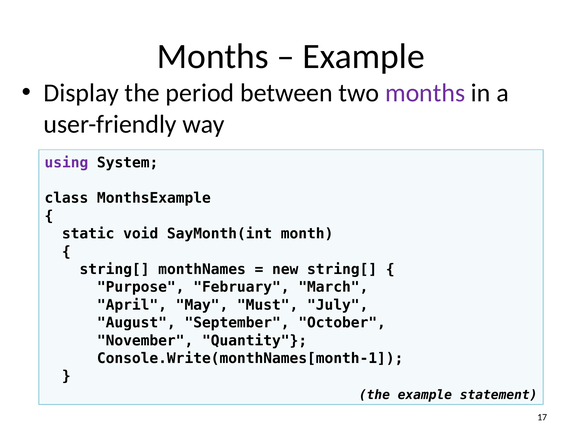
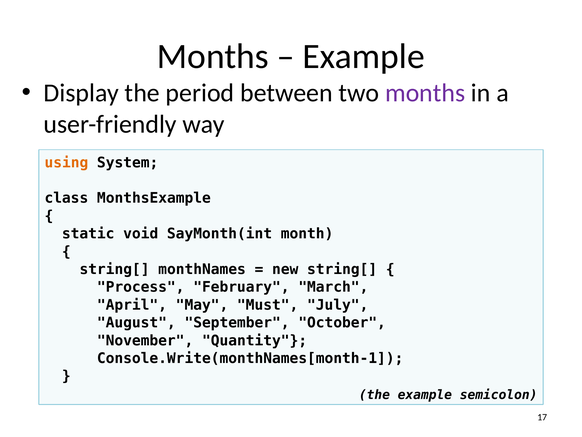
using colour: purple -> orange (66, 162)
Purpose: Purpose -> Process (141, 287)
statement: statement -> semicolon (499, 394)
